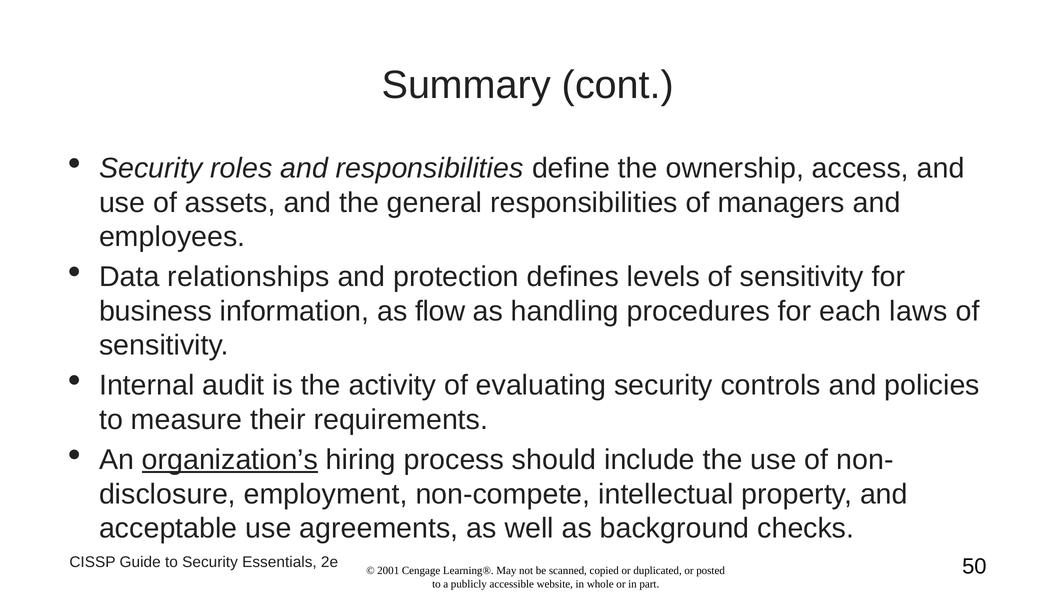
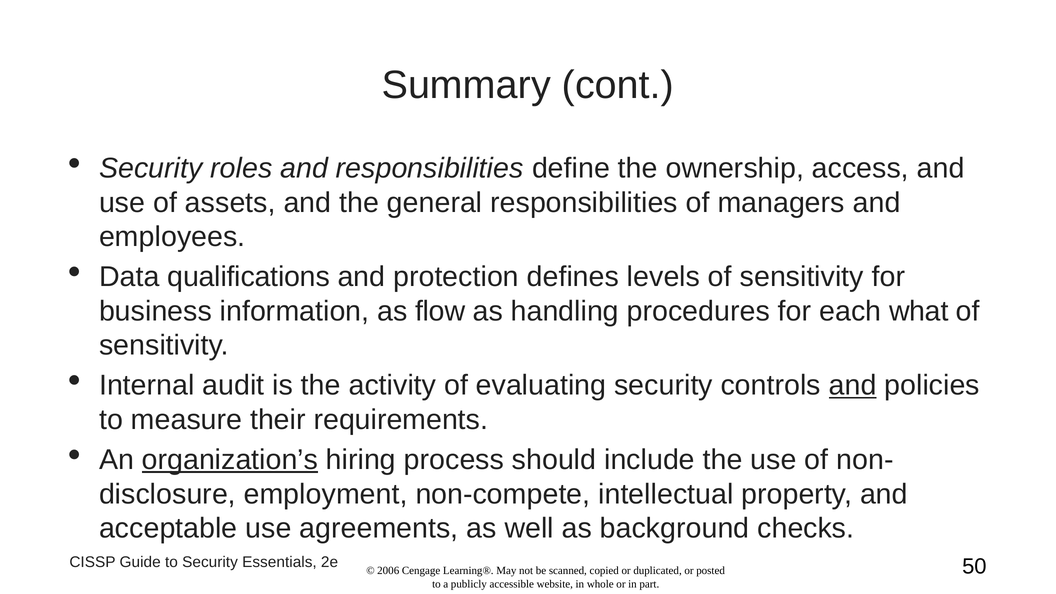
relationships: relationships -> qualifications (249, 277)
laws: laws -> what (919, 311)
and underline: none -> present (853, 385)
2001: 2001 -> 2006 (388, 571)
